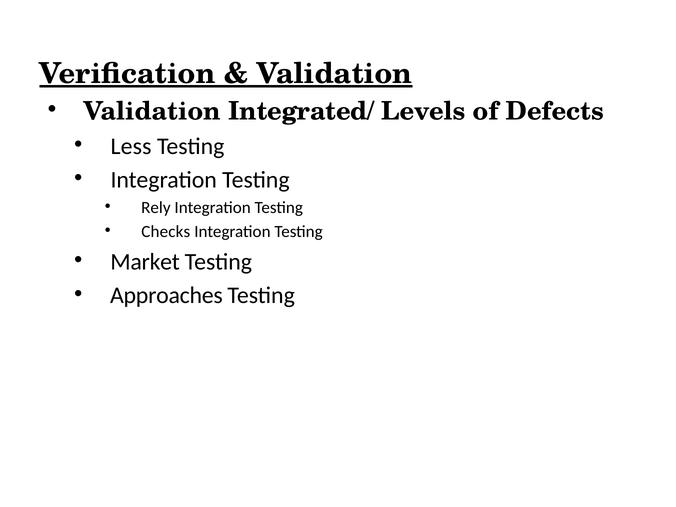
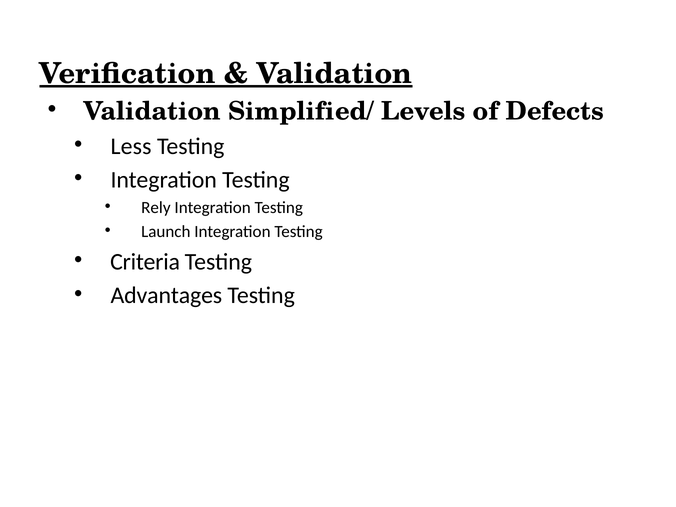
Integrated/: Integrated/ -> Simplified/ (301, 111)
Checks: Checks -> Launch (166, 232)
Market: Market -> Criteria (145, 262)
Approaches: Approaches -> Advantages (166, 296)
